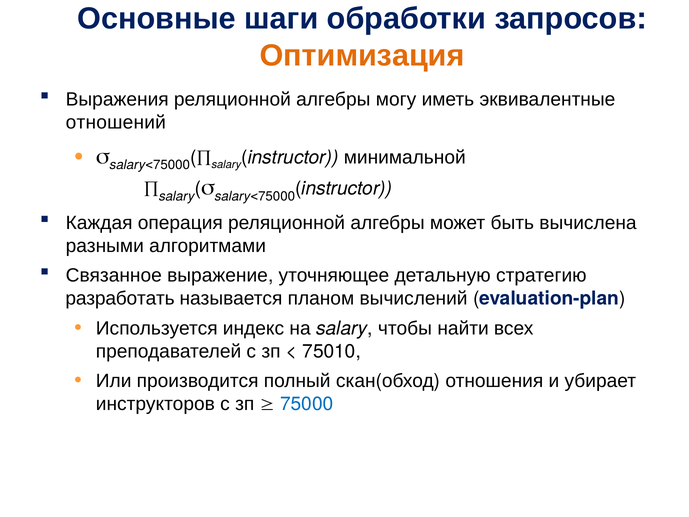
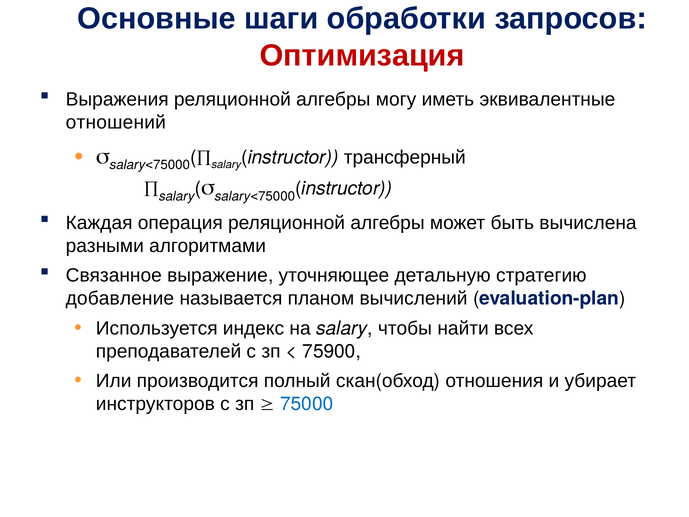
Оптимизация colour: orange -> red (362, 55)
минимальной: минимальной -> трансферный (405, 157)
разработать: разработать -> добавление (120, 298)
75010: 75010 -> 75900 (332, 351)
